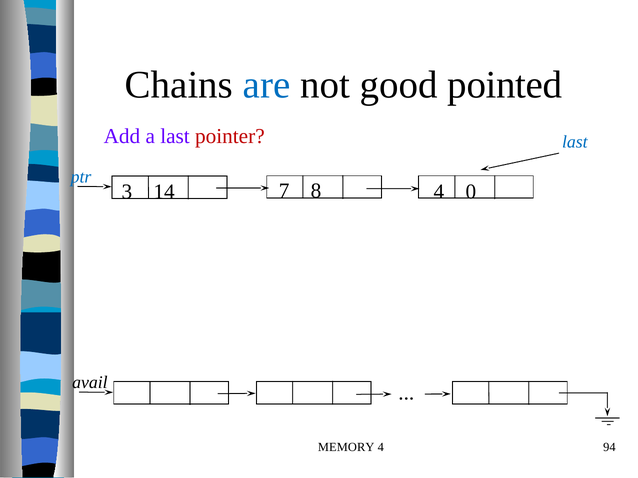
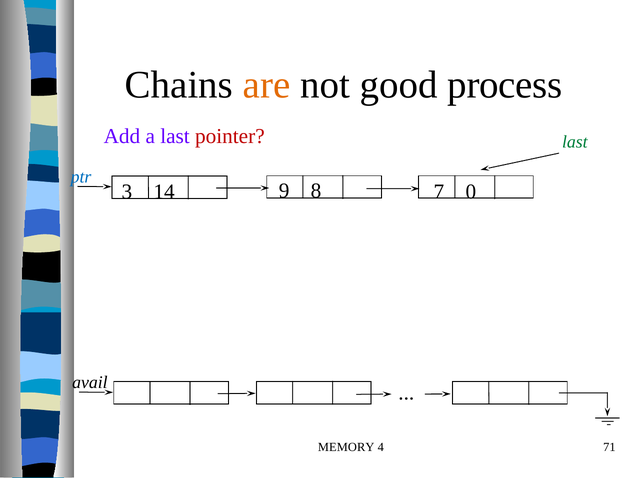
are colour: blue -> orange (267, 85)
pointed: pointed -> process (505, 85)
last colour: blue -> green (575, 142)
7: 7 -> 9 (284, 191)
8 4: 4 -> 7 (439, 192)
94: 94 -> 71 (609, 447)
